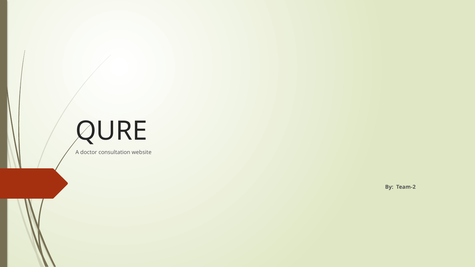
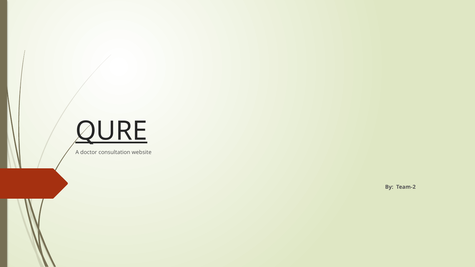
QURE underline: none -> present (111, 131)
